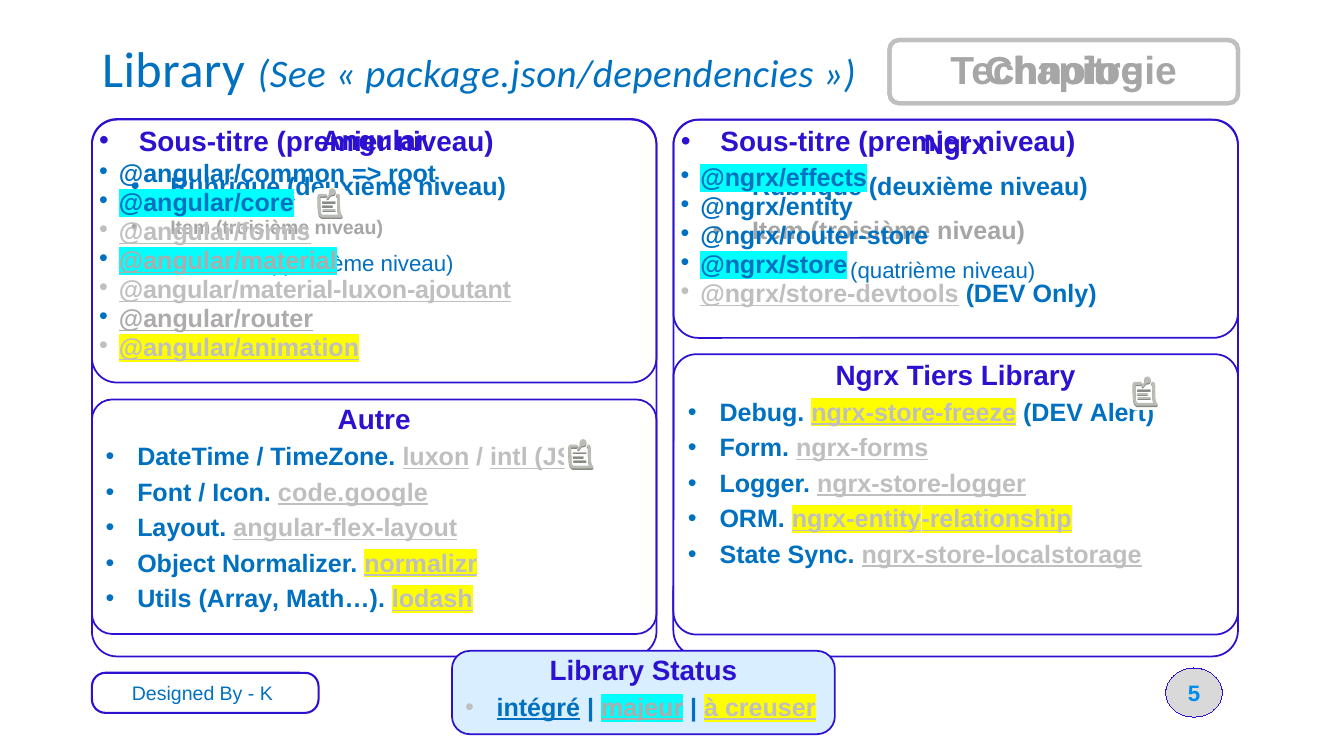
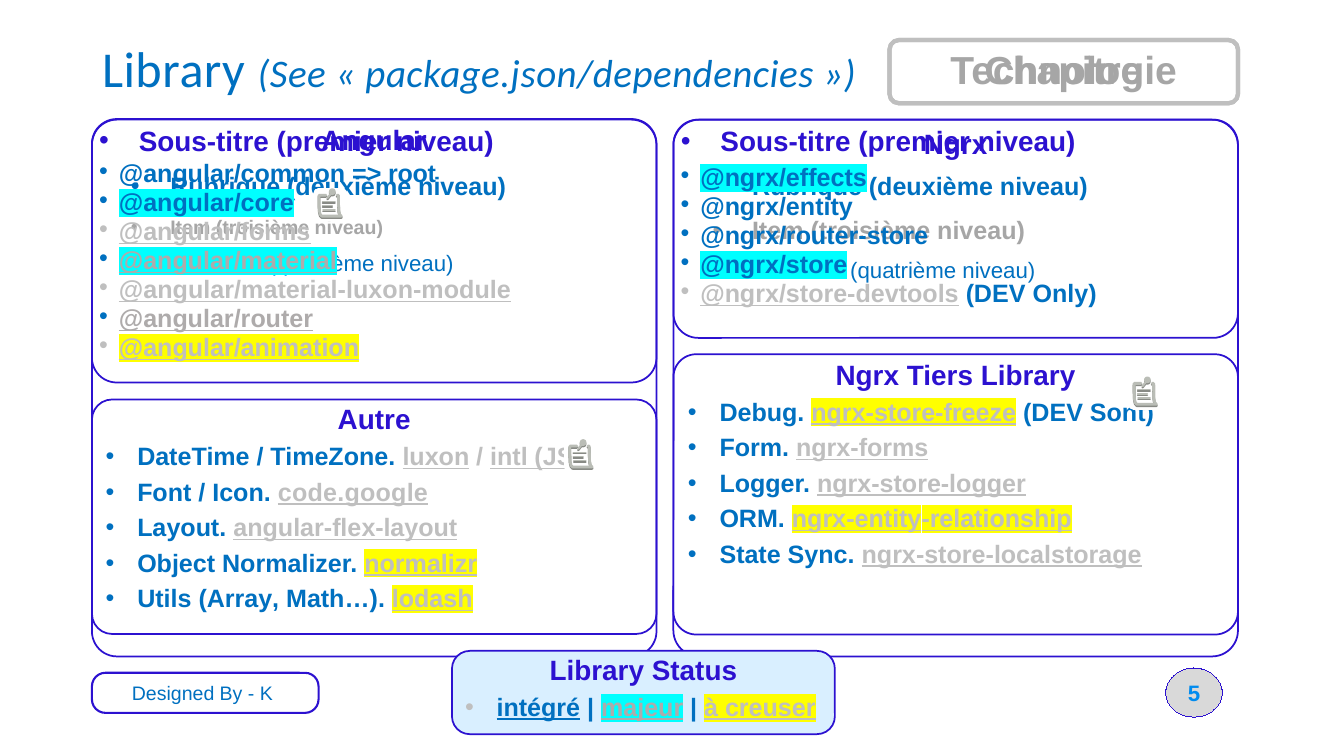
@angular/material-luxon-ajoutant: @angular/material-luxon-ajoutant -> @angular/material-luxon-module (315, 290)
Alert: Alert -> Sont (1122, 413)
